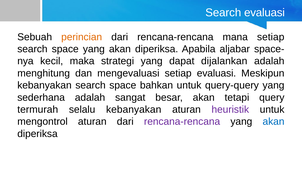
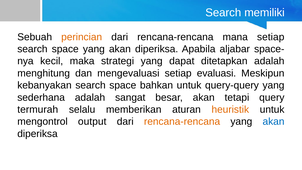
Search evaluasi: evaluasi -> memiliki (264, 13)
dijalankan: dijalankan -> ditetapkan (224, 61)
selalu kebanyakan: kebanyakan -> memberikan (134, 109)
heuristik colour: purple -> orange (230, 109)
mengontrol aturan: aturan -> output (92, 122)
rencana-rencana colour: purple -> orange (182, 122)
